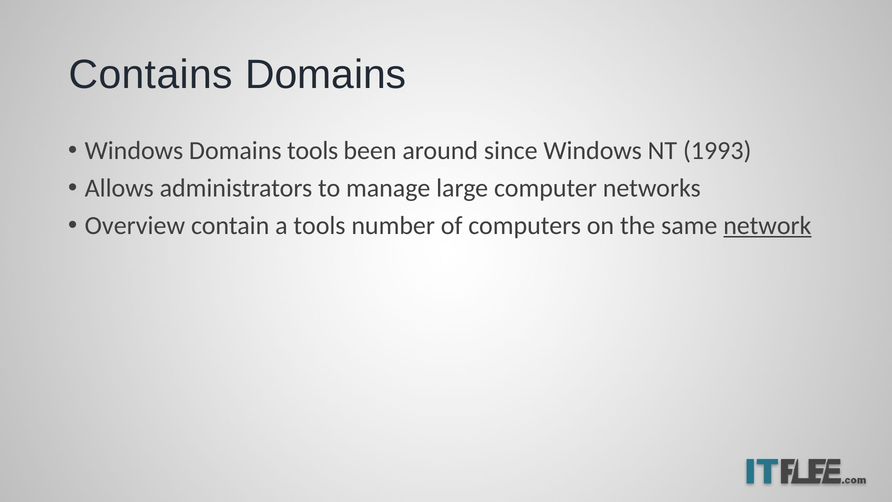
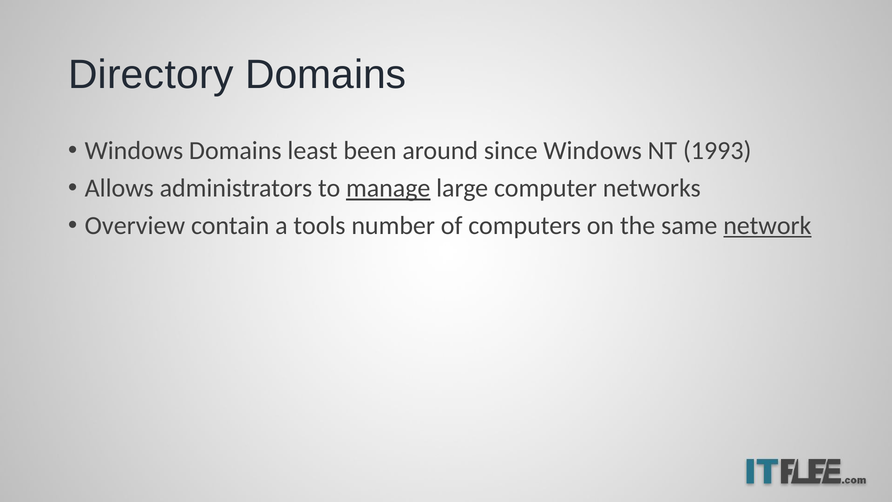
Contains: Contains -> Directory (151, 75)
Domains tools: tools -> least (313, 151)
manage underline: none -> present (388, 188)
